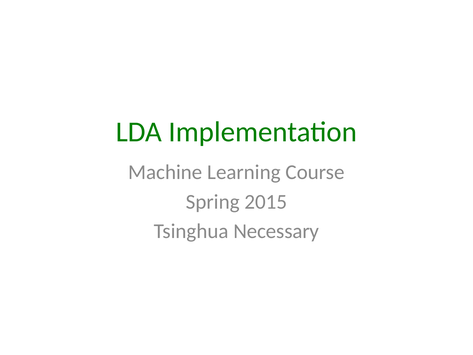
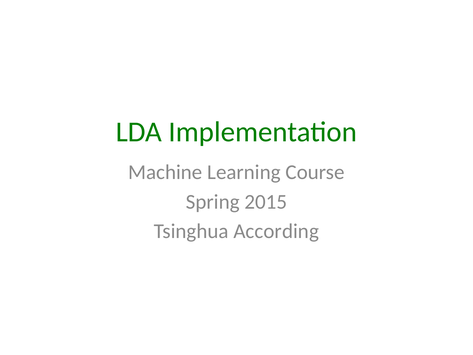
Necessary: Necessary -> According (276, 231)
